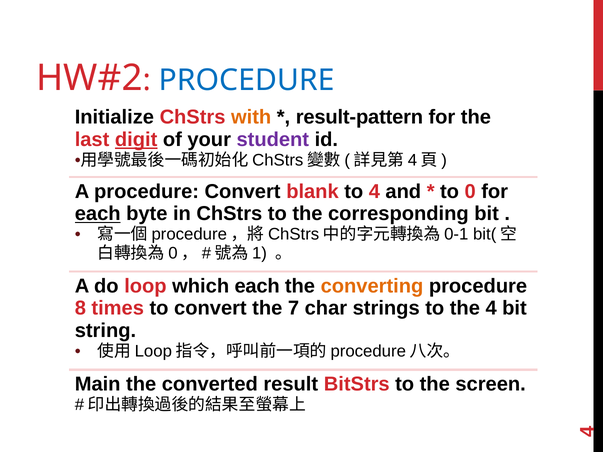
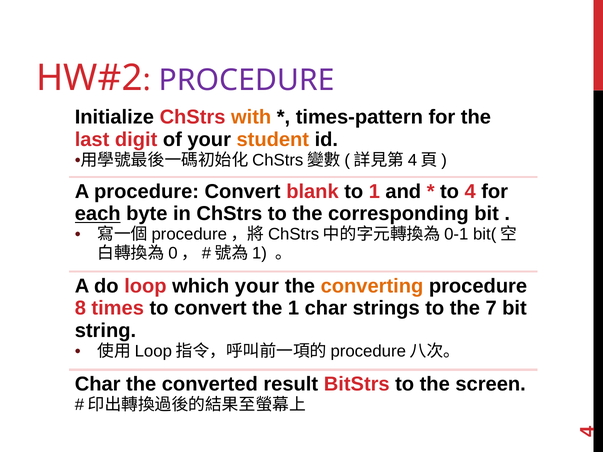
PROCEDURE colour: blue -> purple (247, 80)
result-pattern: result-pattern -> times-pattern (359, 117)
digit underline: present -> none (136, 140)
student colour: purple -> orange (273, 140)
to 4: 4 -> 1 (374, 192)
to 0: 0 -> 4 (470, 192)
which each: each -> your (257, 286)
the 7: 7 -> 1 (293, 308)
the 4: 4 -> 7 (491, 308)
Main: Main -> Char (98, 385)
